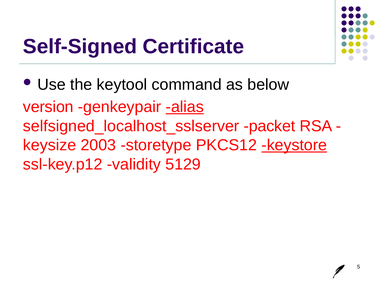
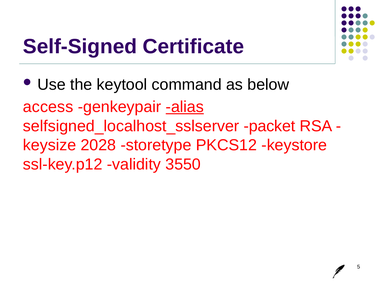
version: version -> access (48, 107)
2003: 2003 -> 2028 (98, 145)
keystore underline: present -> none (294, 145)
5129: 5129 -> 3550 (183, 164)
